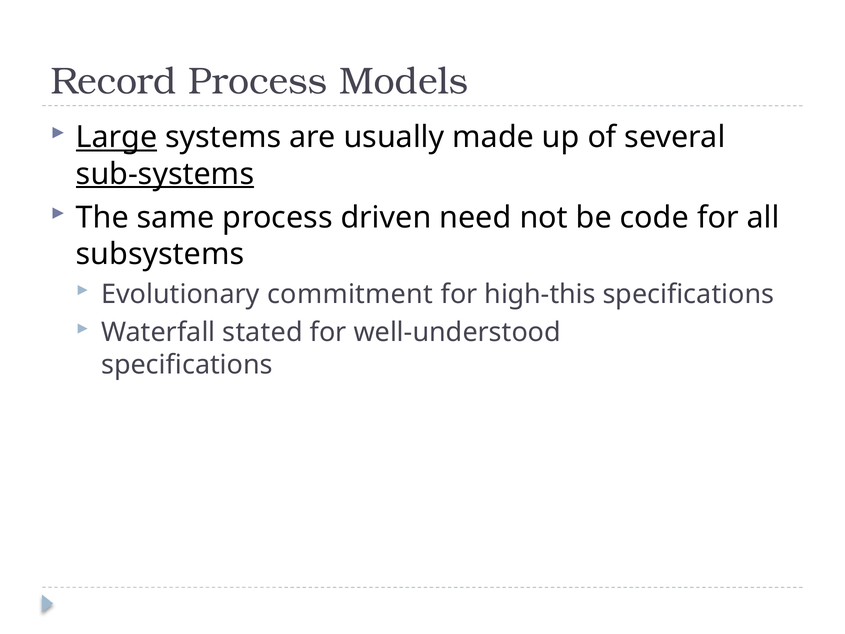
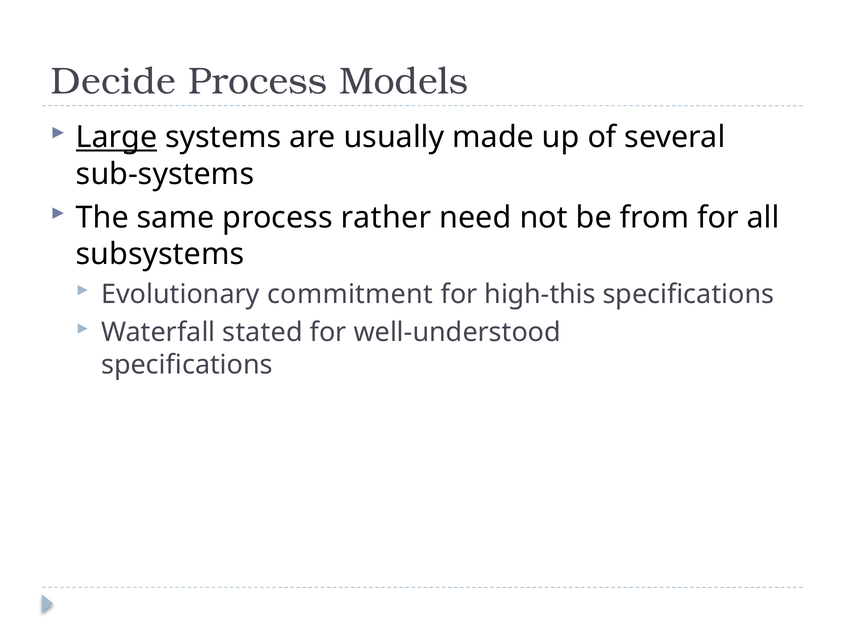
Record: Record -> Decide (113, 82)
sub-systems underline: present -> none (165, 174)
driven: driven -> rather (386, 218)
code: code -> from (654, 218)
